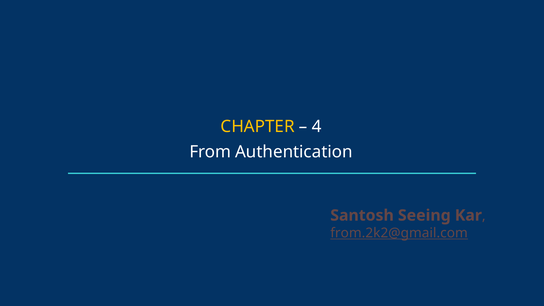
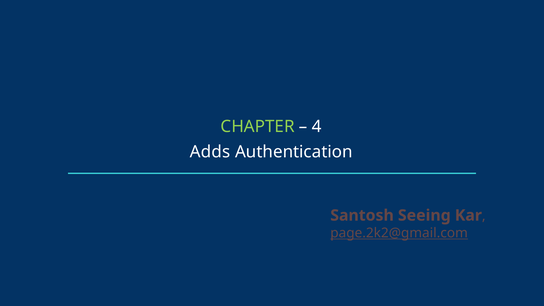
CHAPTER colour: yellow -> light green (258, 127)
From: From -> Adds (210, 152)
from.2k2@gmail.com: from.2k2@gmail.com -> page.2k2@gmail.com (399, 233)
